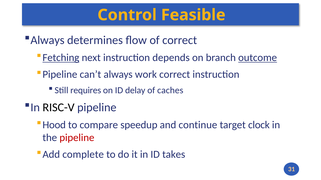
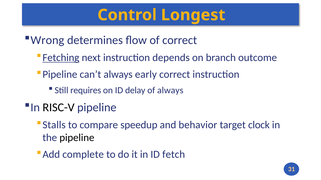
Feasible: Feasible -> Longest (193, 15)
Always: Always -> Wrong (47, 40)
outcome underline: present -> none (258, 58)
work: work -> early (146, 75)
of caches: caches -> always (170, 91)
Hood: Hood -> Stalls (54, 125)
continue: continue -> behavior (198, 125)
pipeline colour: red -> black (77, 138)
takes: takes -> fetch (174, 155)
